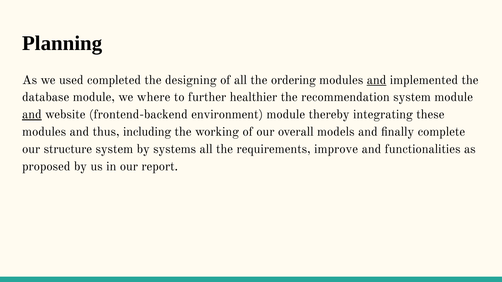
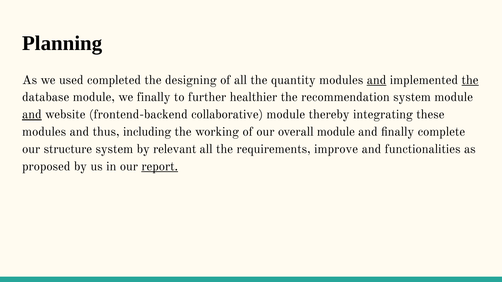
ordering: ordering -> quantity (293, 80)
the underline: none -> present (470, 80)
we where: where -> finally (154, 97)
environment: environment -> collaborative (227, 115)
overall models: models -> module (336, 132)
systems: systems -> relevant (175, 149)
report underline: none -> present (160, 167)
